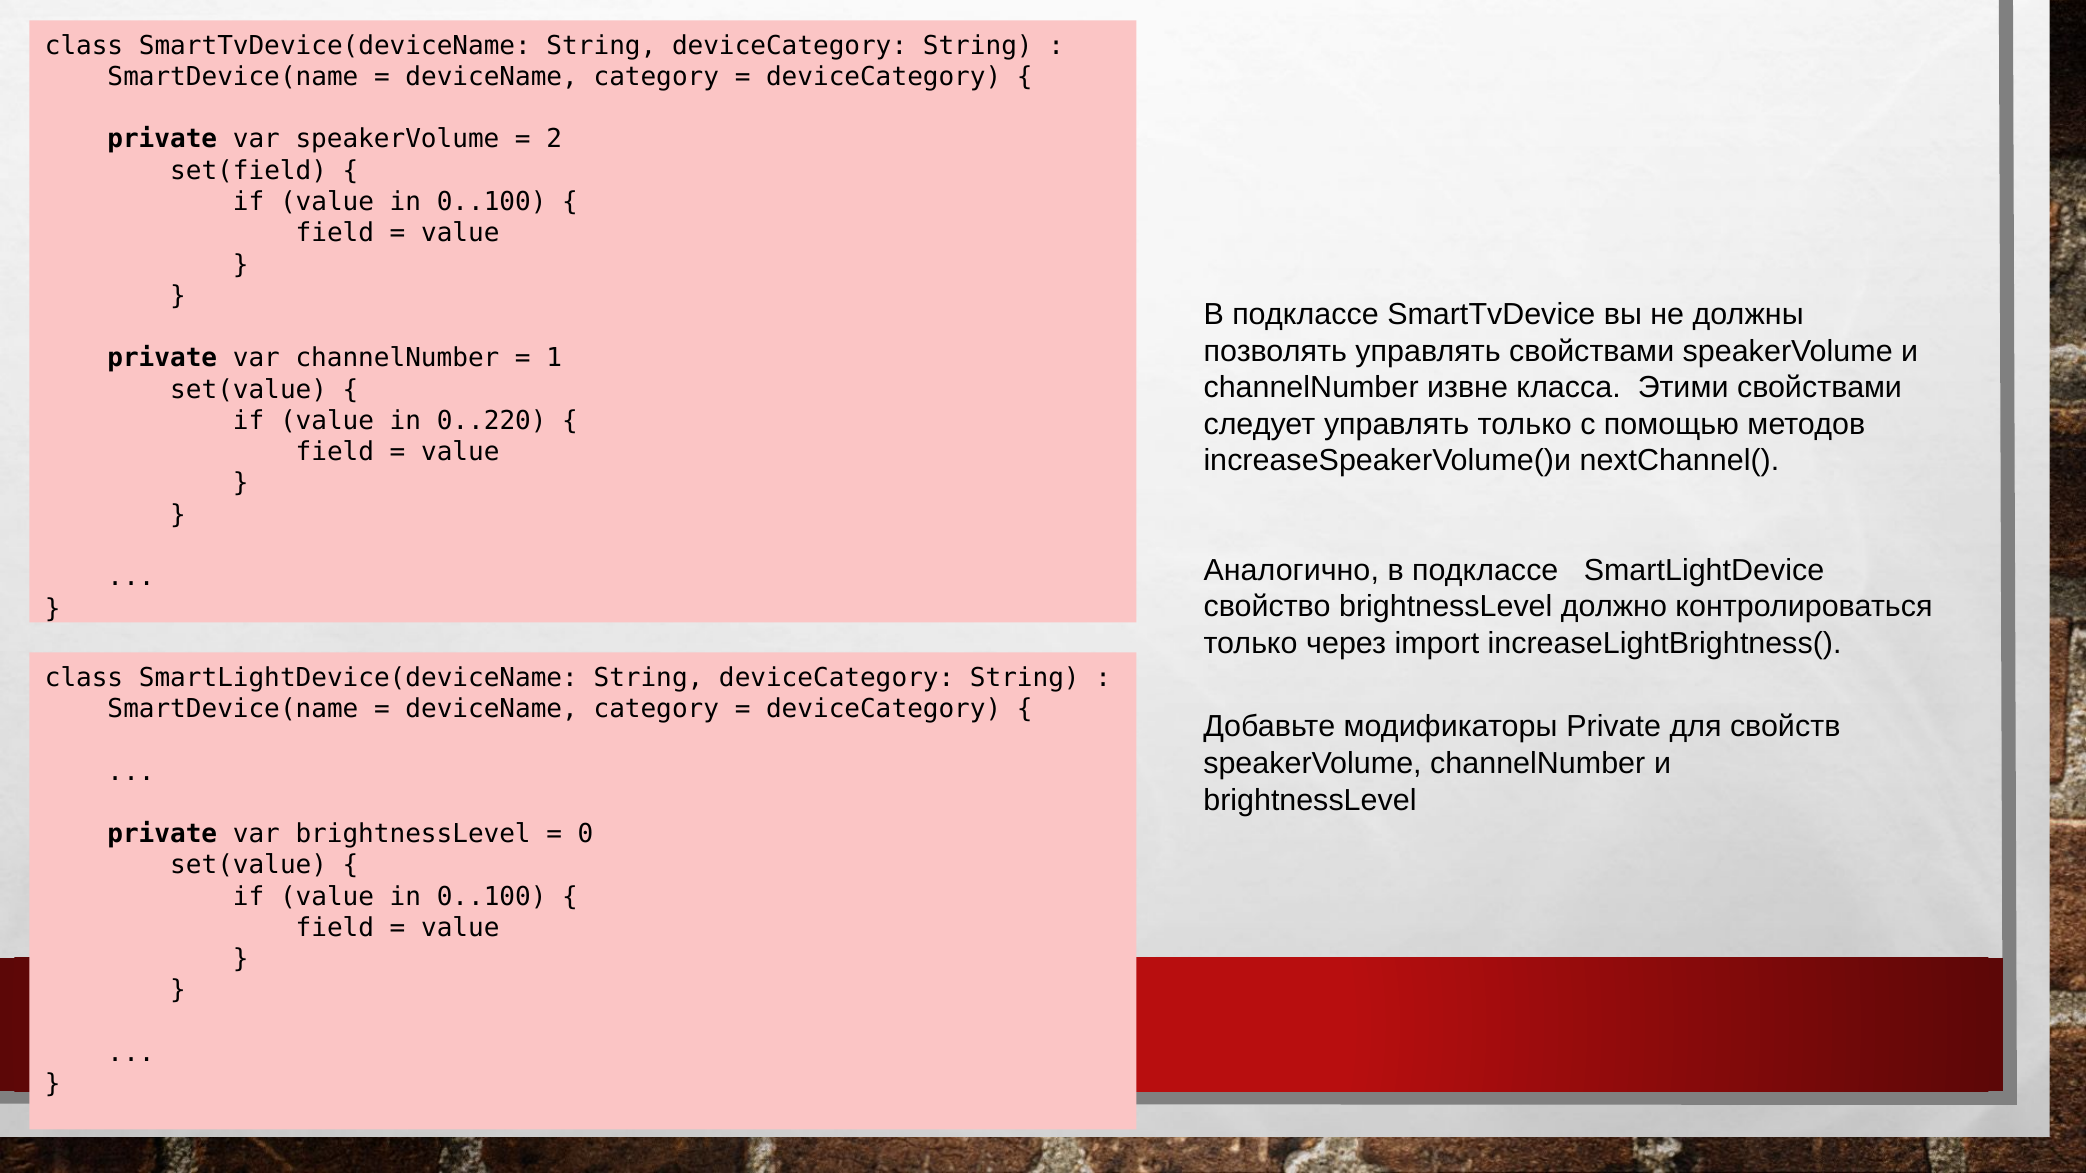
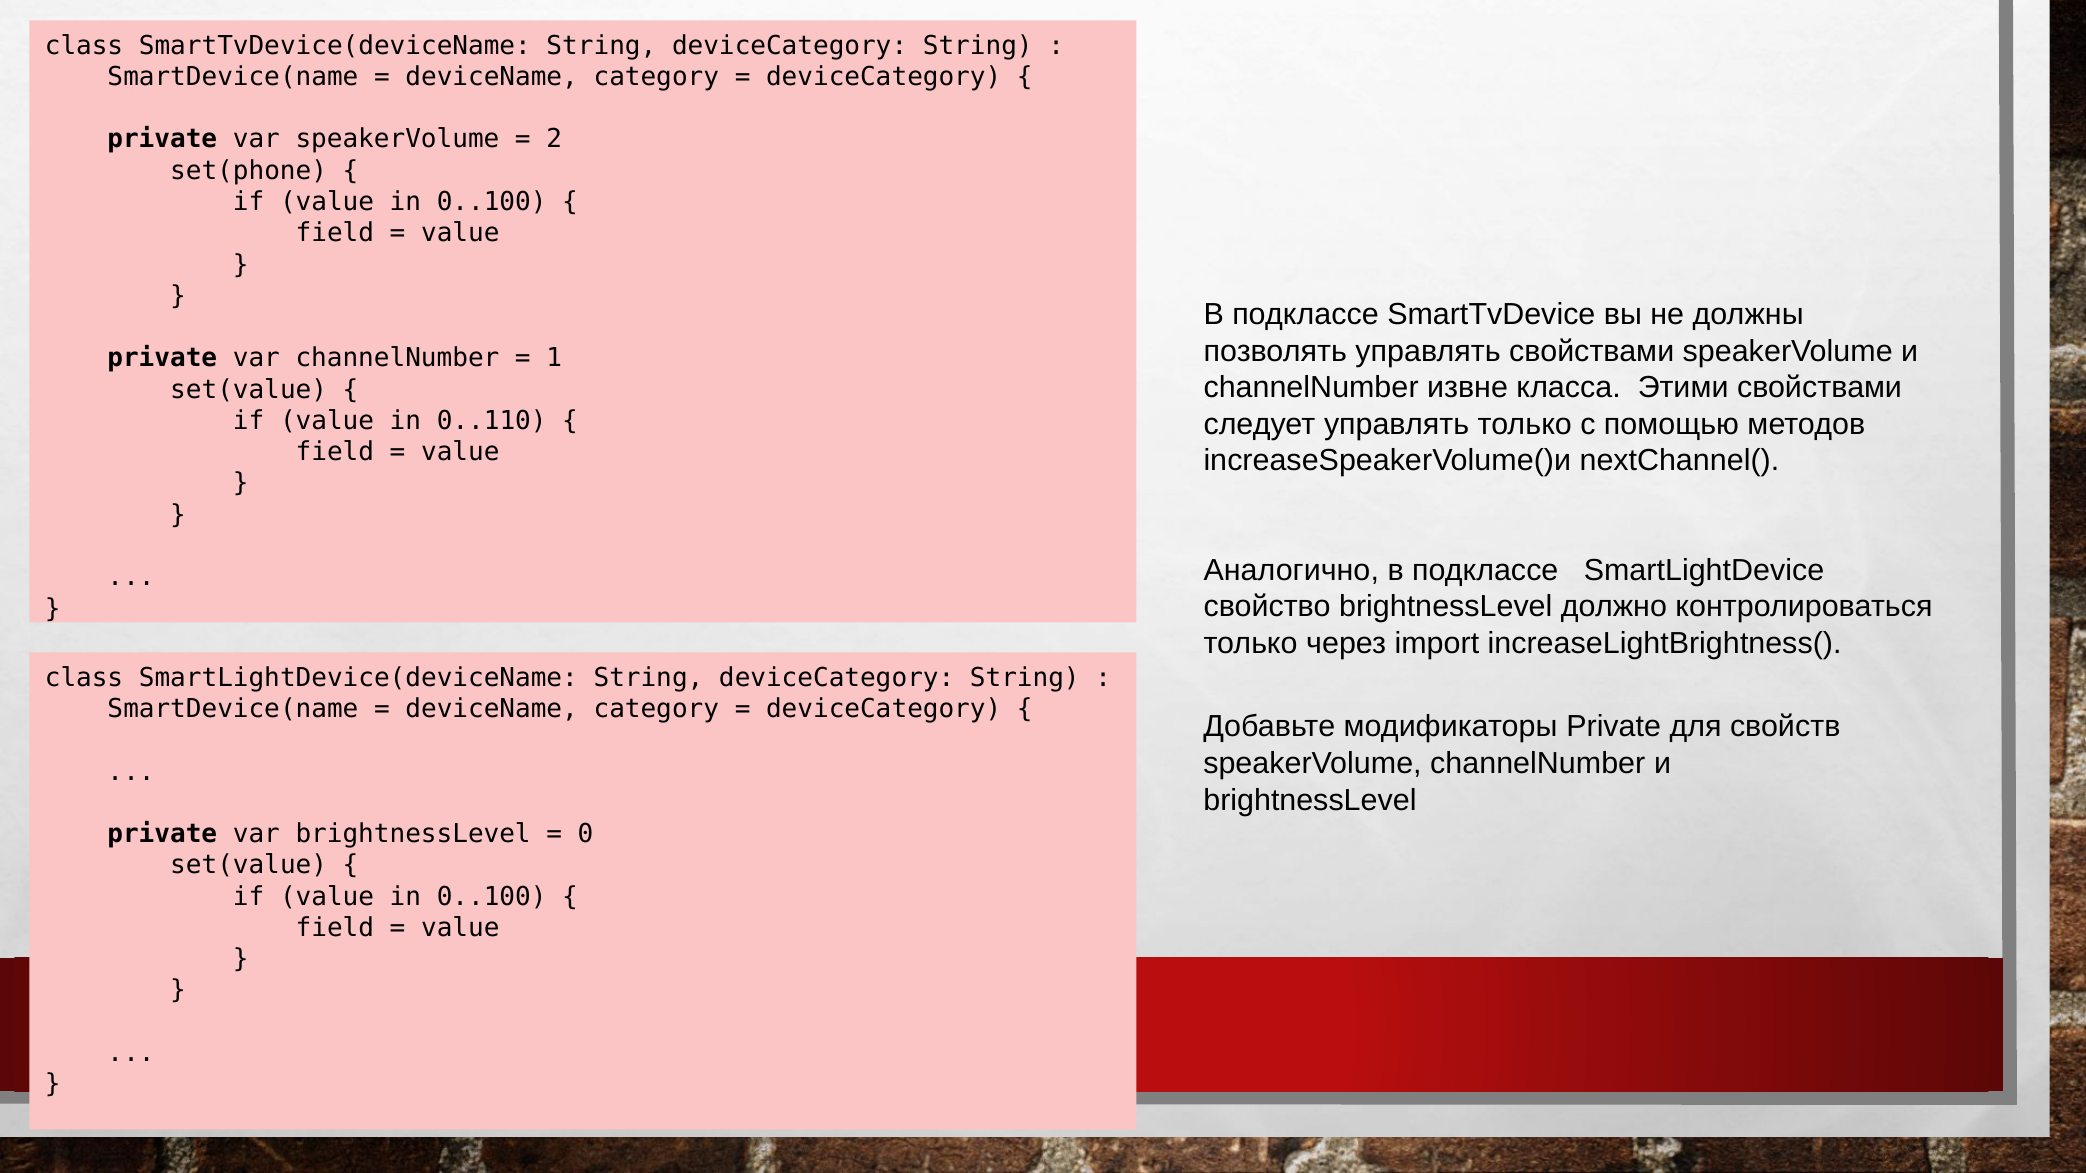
set(field: set(field -> set(phone (249, 171)
0..220: 0..220 -> 0..110 (492, 421)
